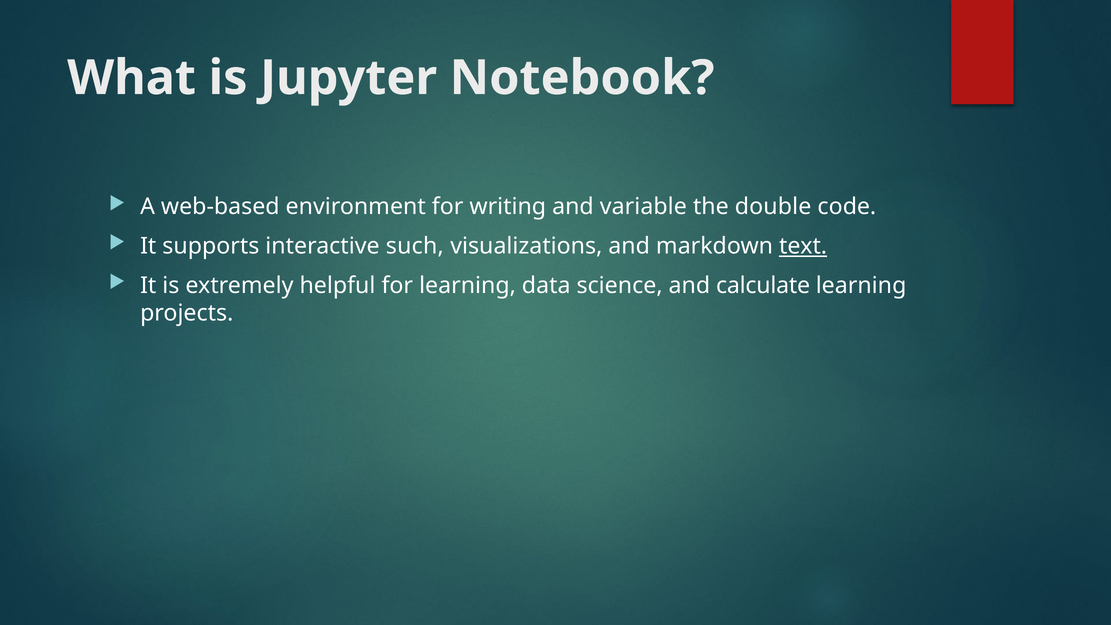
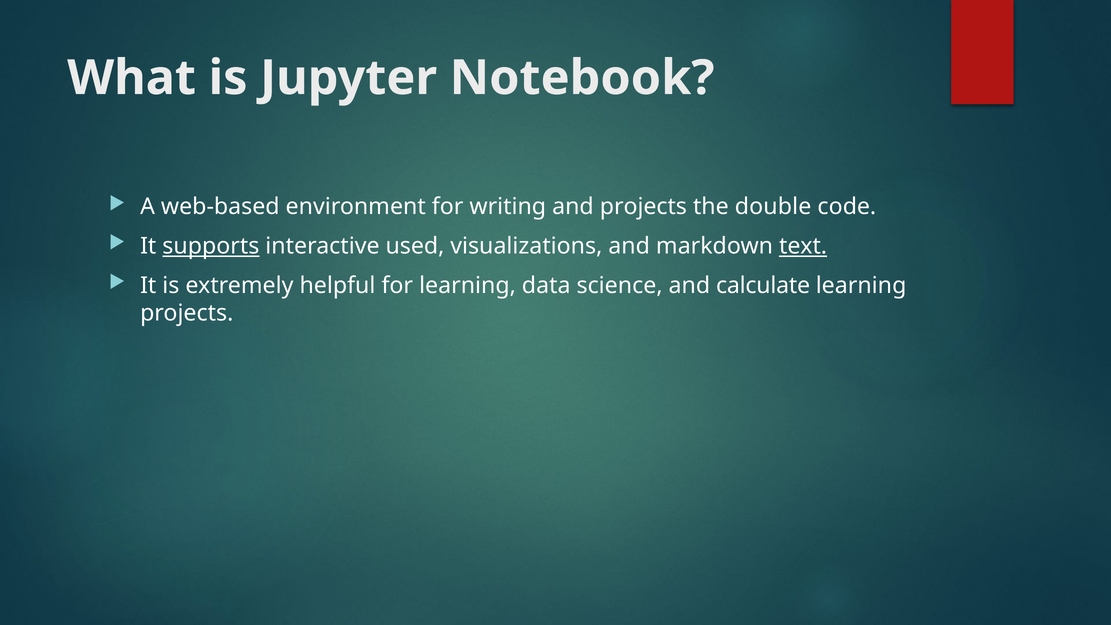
and variable: variable -> projects (643, 207)
supports underline: none -> present (211, 246)
such: such -> used (415, 246)
